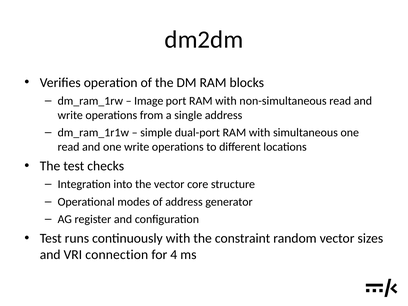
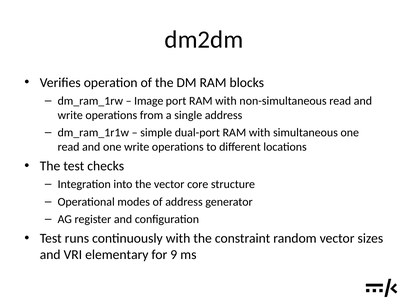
connection: connection -> elementary (117, 255)
4: 4 -> 9 (174, 255)
